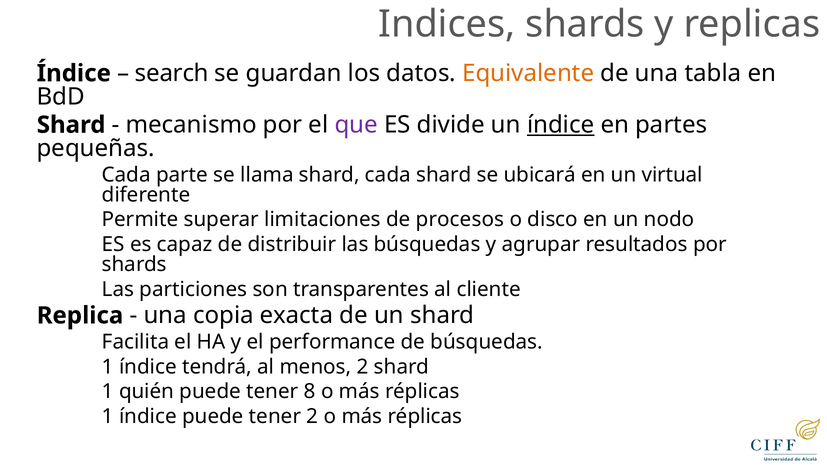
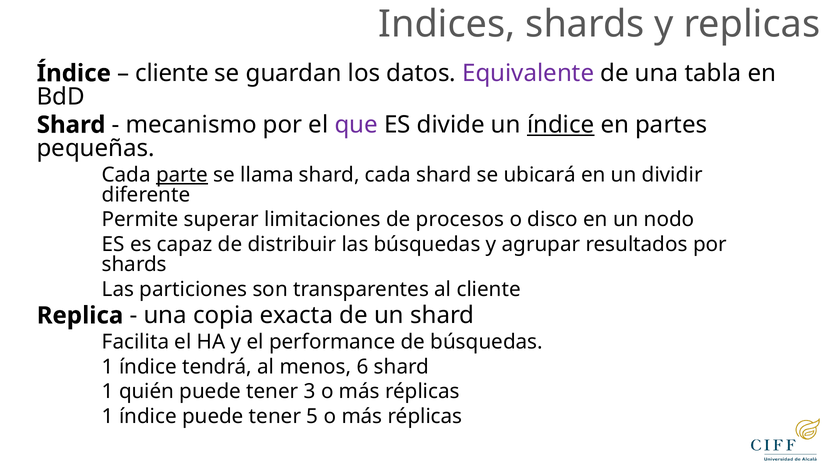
search: search -> cliente (172, 73)
Equivalente colour: orange -> purple (528, 73)
parte underline: none -> present (182, 175)
virtual: virtual -> dividir (672, 175)
menos 2: 2 -> 6 (363, 367)
8: 8 -> 3 (310, 392)
tener 2: 2 -> 5 (312, 416)
